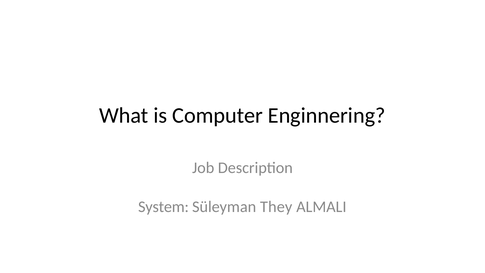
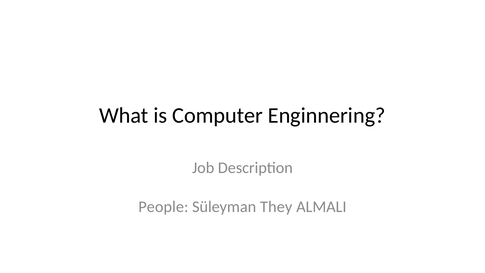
System: System -> People (163, 207)
